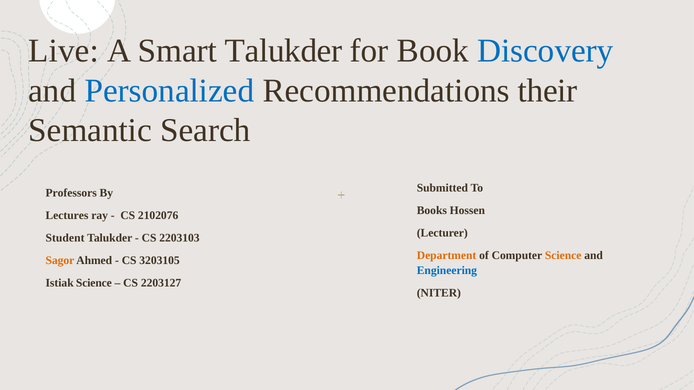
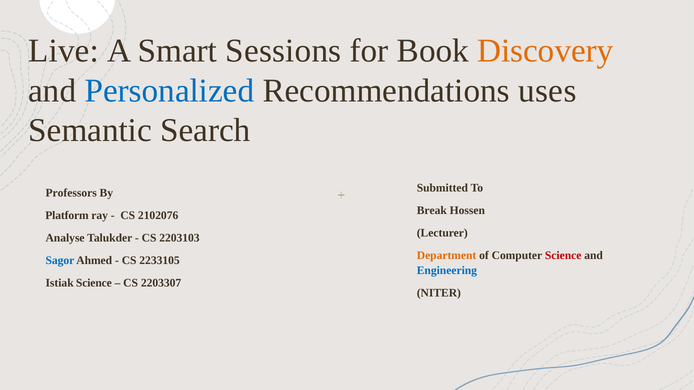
Smart Talukder: Talukder -> Sessions (283, 51)
Discovery colour: blue -> orange (545, 51)
their: their -> uses (547, 91)
Books: Books -> Break (432, 211)
Lectures: Lectures -> Platform (67, 216)
Student: Student -> Analyse (65, 238)
Science colour: orange -> red (563, 256)
Sagor colour: orange -> blue (60, 261)
3203105: 3203105 -> 2233105 (160, 261)
2203127: 2203127 -> 2203307 (161, 283)
